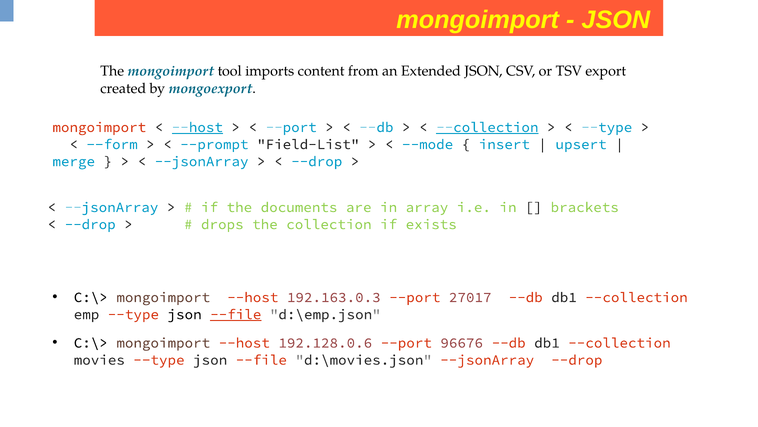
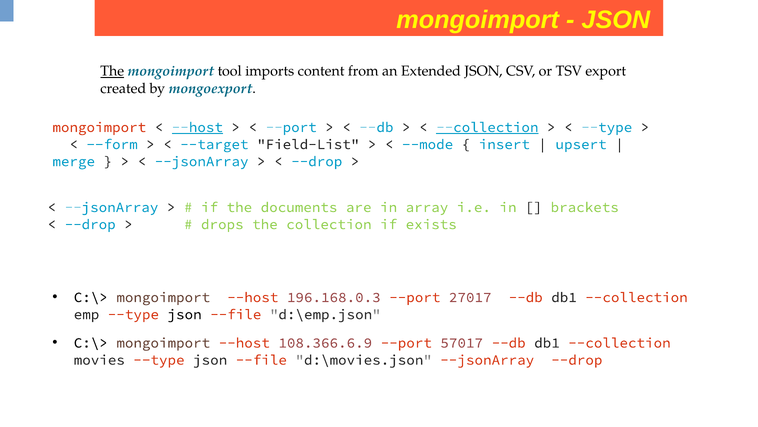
The underline: none -> present (112, 71)
--prompt: --prompt -> --target (214, 144)
192.163.0.3: 192.163.0.3 -> 196.168.0.3 (334, 297)
--file underline: present -> none (236, 314)
192.128.0.6: 192.128.0.6 -> 108.366.6.9 (325, 342)
96676: 96676 -> 57017 (462, 342)
